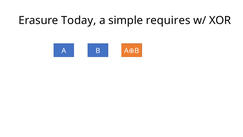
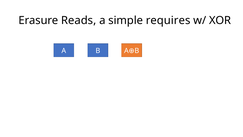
Today: Today -> Reads (79, 20)
